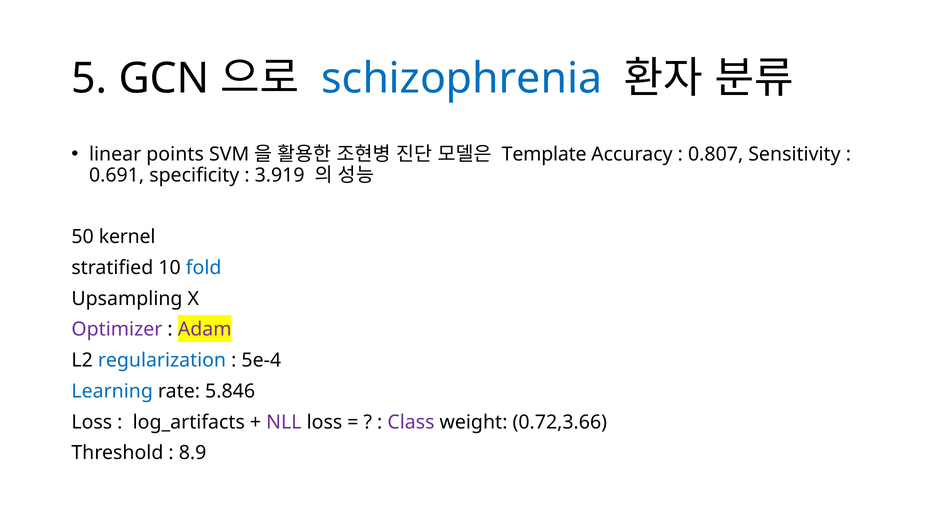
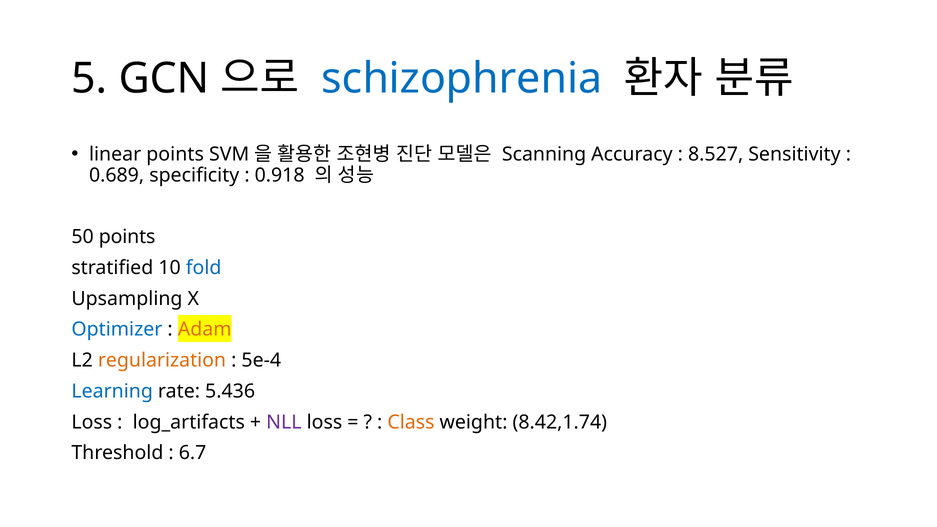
Template: Template -> Scanning (544, 154)
0.807: 0.807 -> 8.527 (716, 154)
0.691: 0.691 -> 0.689 (117, 175)
3.919: 3.919 -> 0.918 (280, 175)
50 kernel: kernel -> points (127, 237)
Optimizer colour: purple -> blue (117, 330)
Adam colour: purple -> orange (205, 330)
regularization colour: blue -> orange (162, 360)
5.846: 5.846 -> 5.436 (230, 391)
Class colour: purple -> orange (411, 422)
0.72,3.66: 0.72,3.66 -> 8.42,1.74 (560, 422)
8.9: 8.9 -> 6.7 (193, 453)
